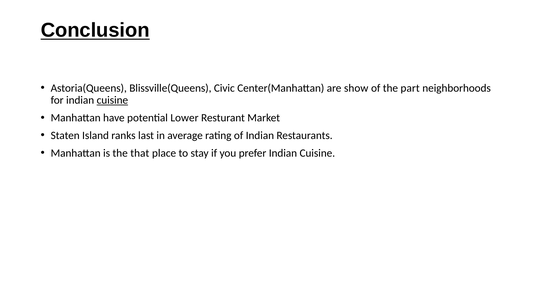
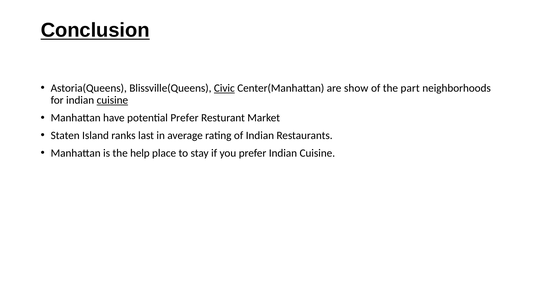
Civic underline: none -> present (224, 88)
potential Lower: Lower -> Prefer (184, 118)
that: that -> help (140, 153)
